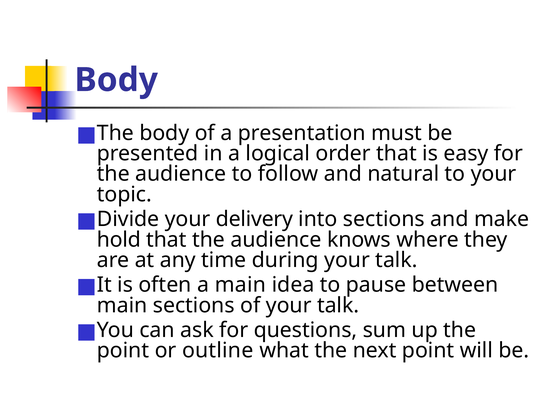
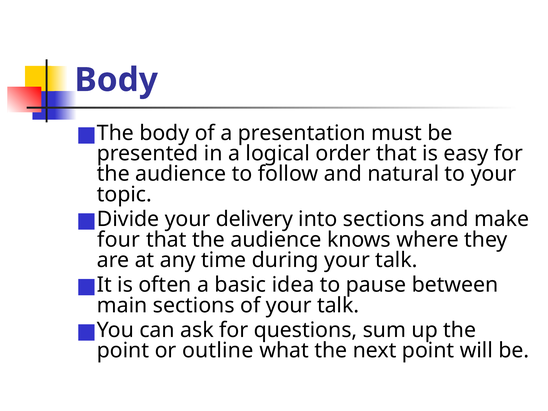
hold: hold -> four (119, 240)
a main: main -> basic (240, 285)
